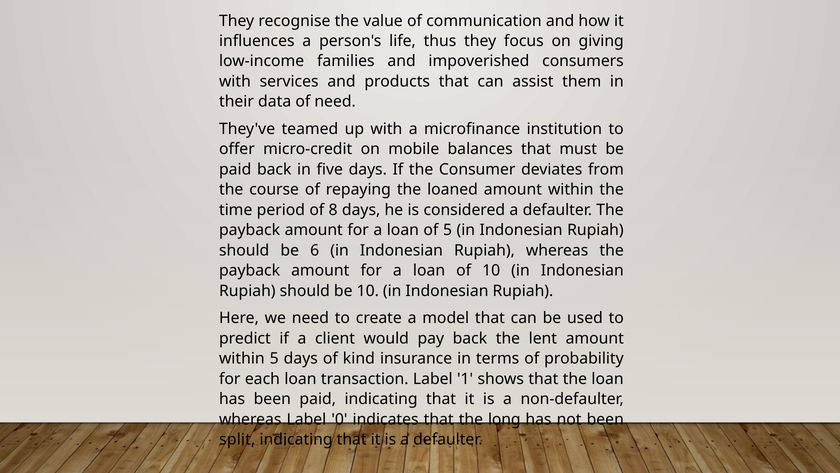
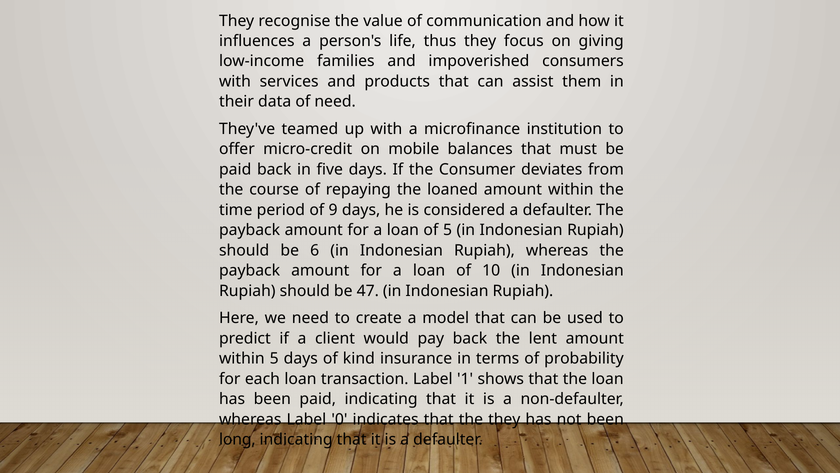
8: 8 -> 9 (333, 210)
be 10: 10 -> 47 (368, 291)
the long: long -> they (504, 419)
split: split -> long (237, 439)
